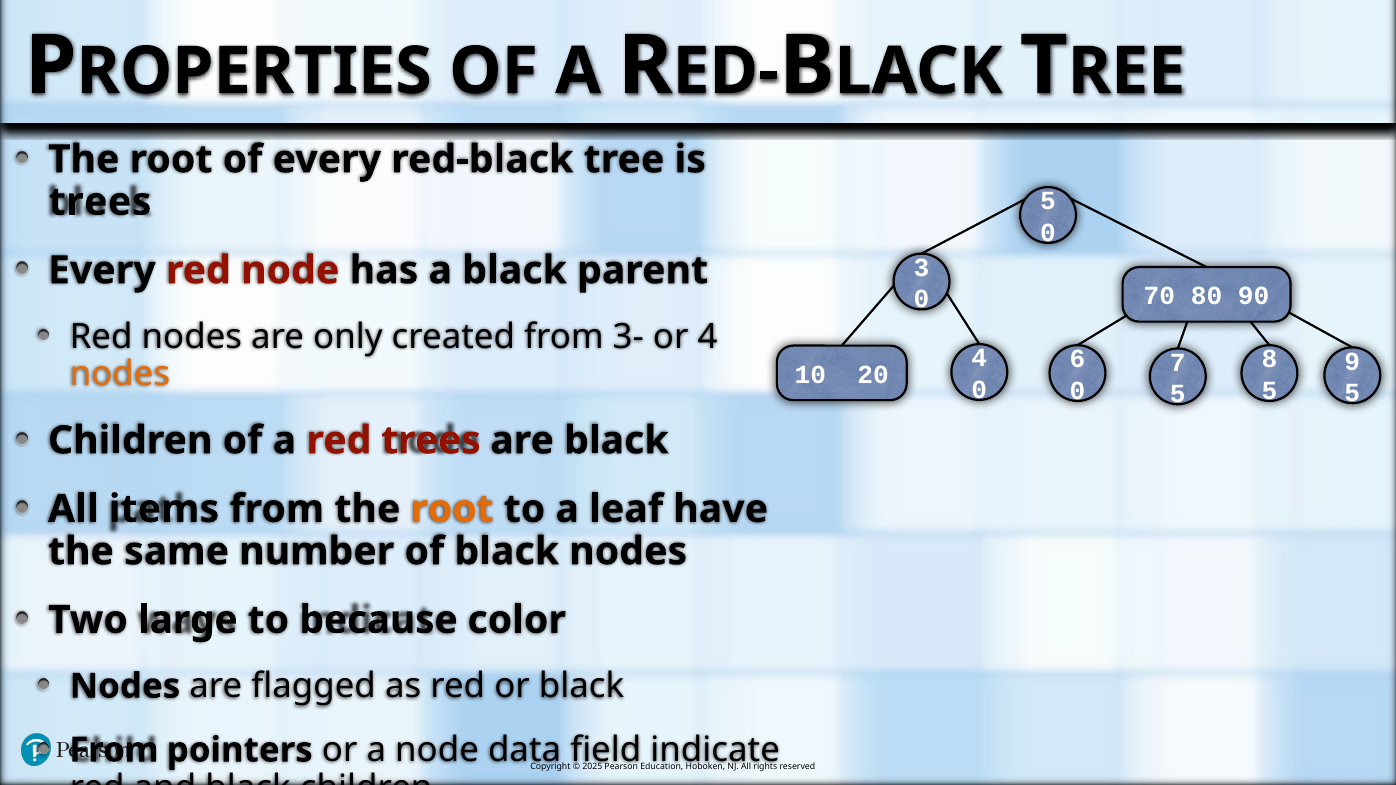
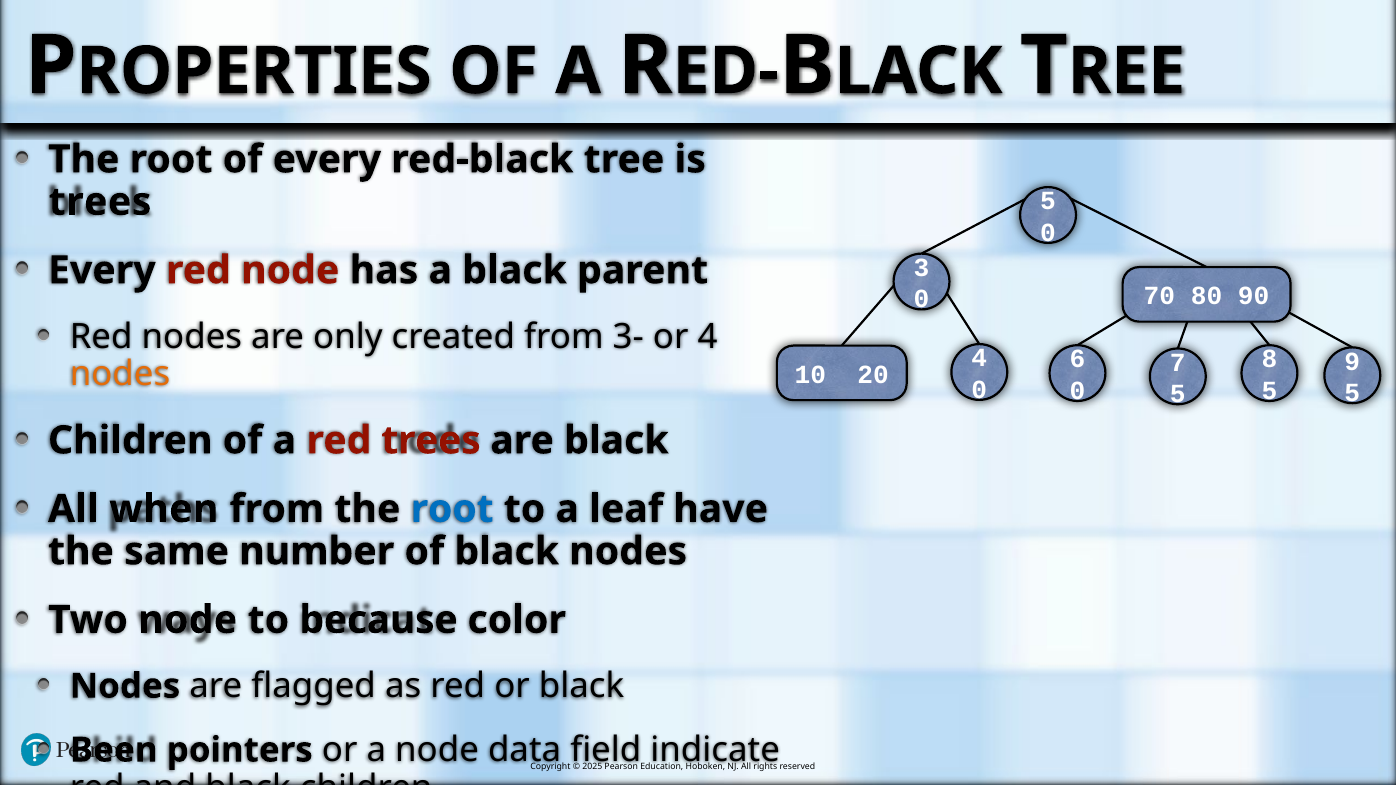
items: items -> when (164, 509)
root colour: orange -> blue (452, 509)
Two large: large -> node (188, 620)
From: From -> Been (114, 750)
